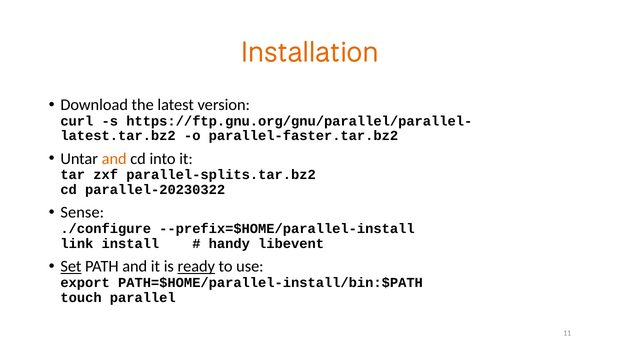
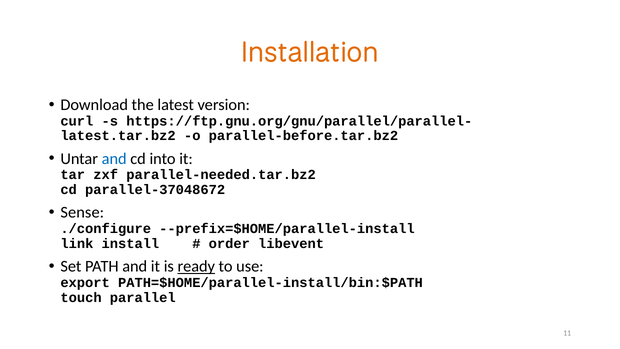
parallel-faster.tar.bz2: parallel-faster.tar.bz2 -> parallel-before.tar.bz2 (303, 136)
and colour: orange -> blue (114, 159)
parallel-splits.tar.bz2: parallel-splits.tar.bz2 -> parallel-needed.tar.bz2 (221, 175)
parallel-20230322: parallel-20230322 -> parallel-37048672 (155, 190)
handy: handy -> order (229, 244)
Set underline: present -> none (71, 266)
